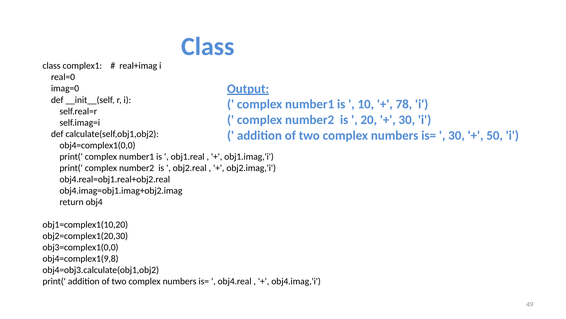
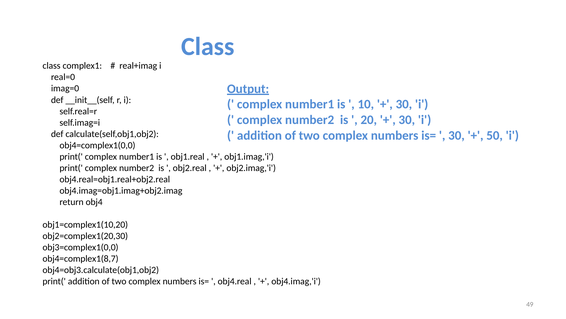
78: 78 -> 30 (404, 104)
obj4=complex1(9,8: obj4=complex1(9,8 -> obj4=complex1(8,7 (80, 258)
